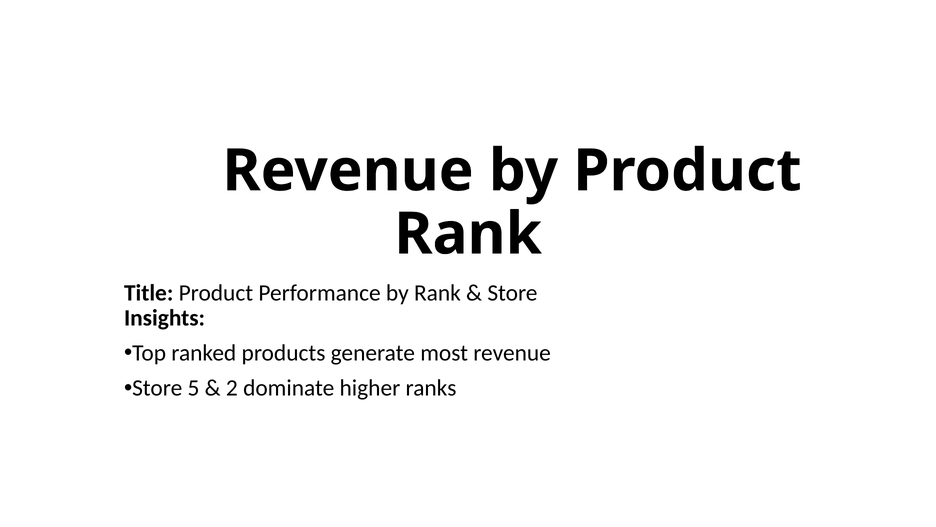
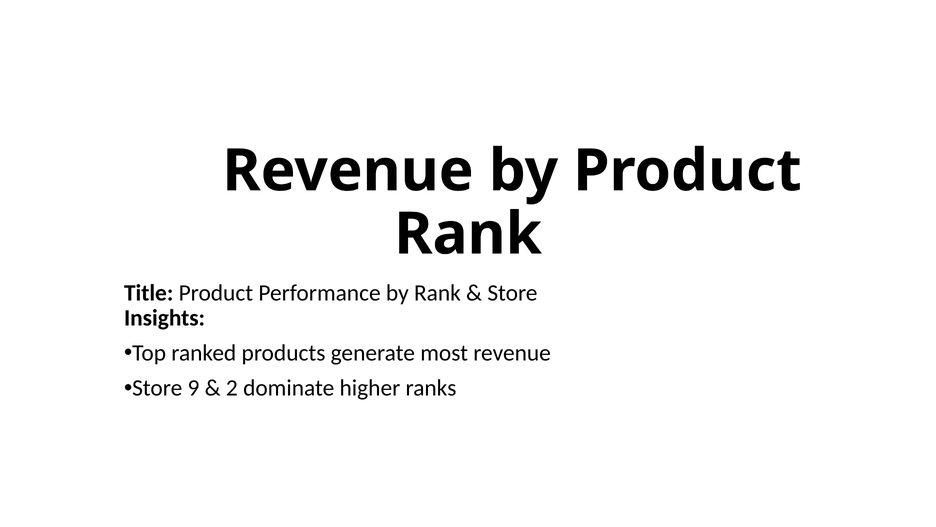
5: 5 -> 9 (194, 388)
